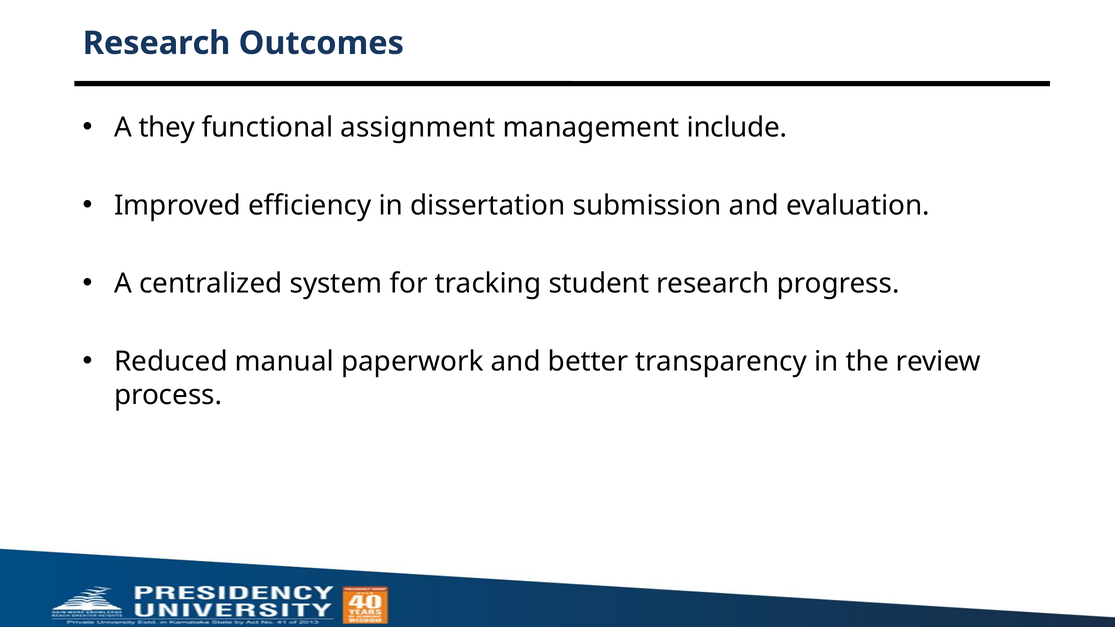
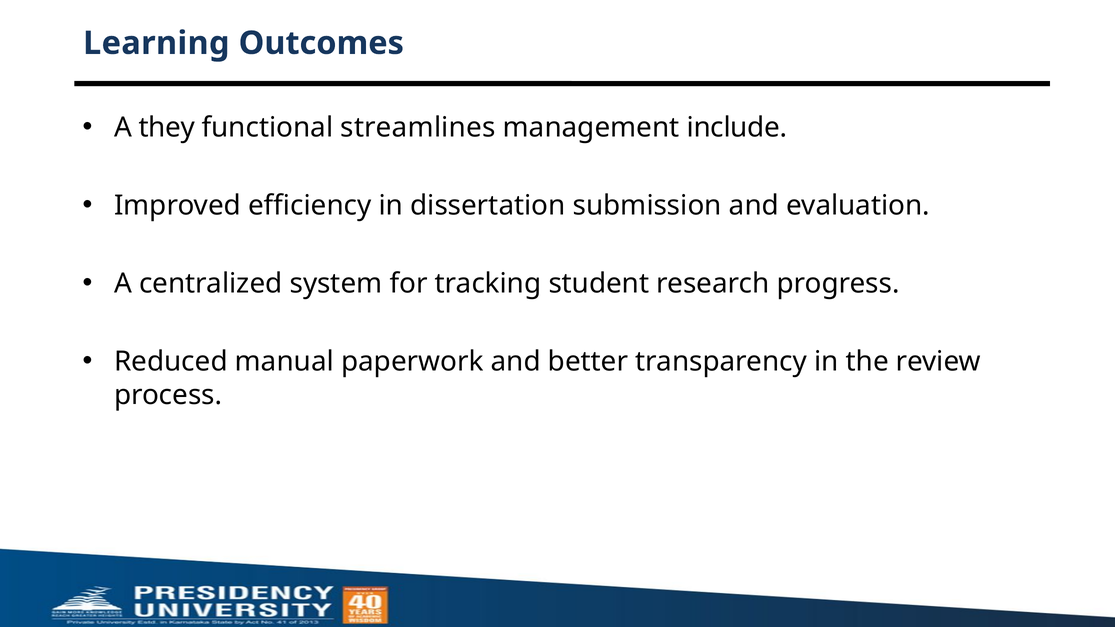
Research: Research -> Learning (156, 43)
assignment: assignment -> streamlines (418, 127)
